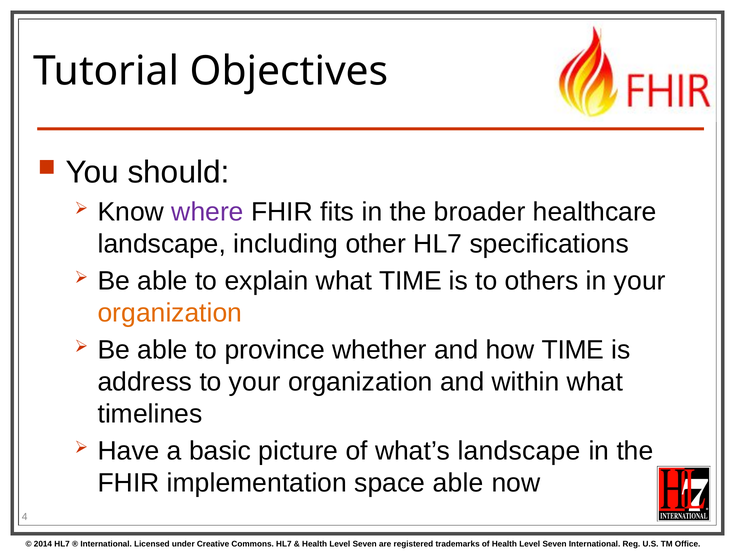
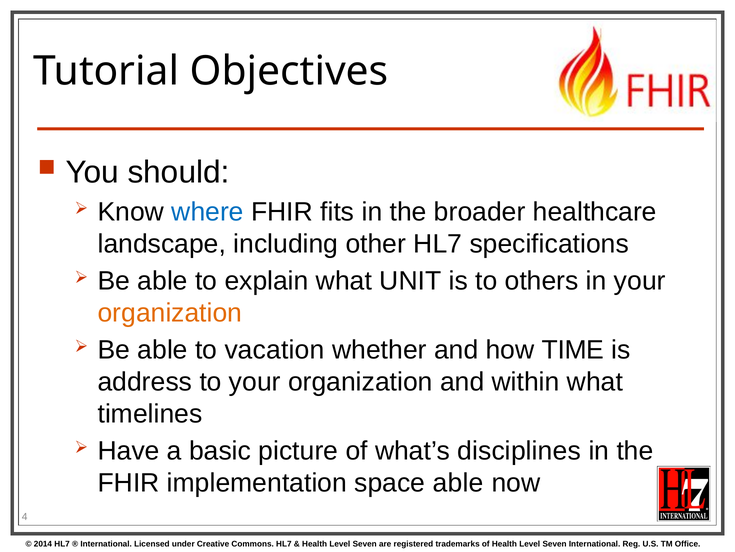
where colour: purple -> blue (208, 212)
what TIME: TIME -> UNIT (410, 281)
province: province -> vacation (275, 350)
what’s landscape: landscape -> disciplines (519, 450)
